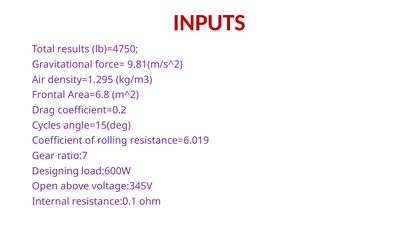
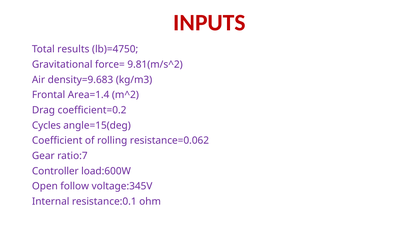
density=1.295: density=1.295 -> density=9.683 (80, 80)
Area=6.8: Area=6.8 -> Area=1.4 (89, 95)
resistance=6.019: resistance=6.019 -> resistance=0.062 (169, 140)
Designing: Designing -> Controller (55, 171)
above: above -> follow (75, 186)
